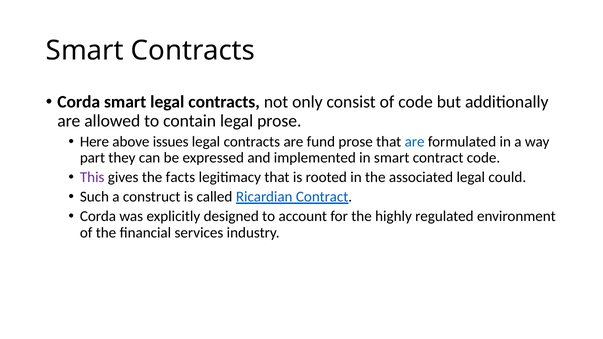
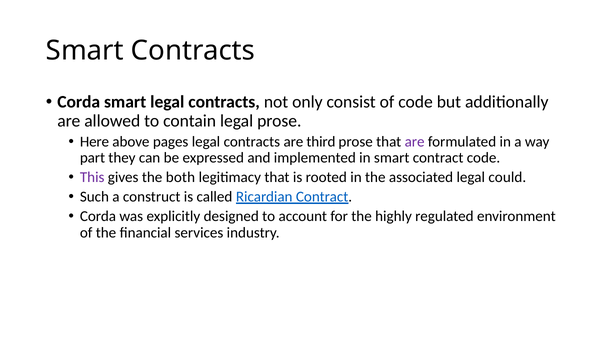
issues: issues -> pages (171, 142)
fund: fund -> third (321, 142)
are colour: blue -> purple (415, 142)
facts: facts -> both (180, 177)
